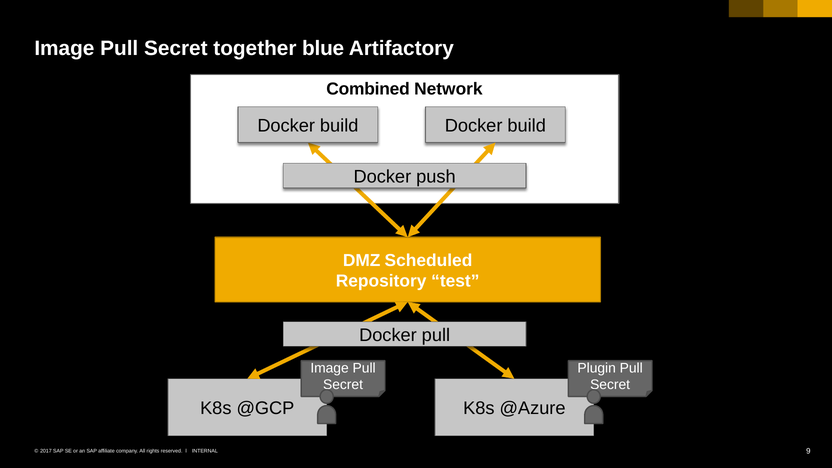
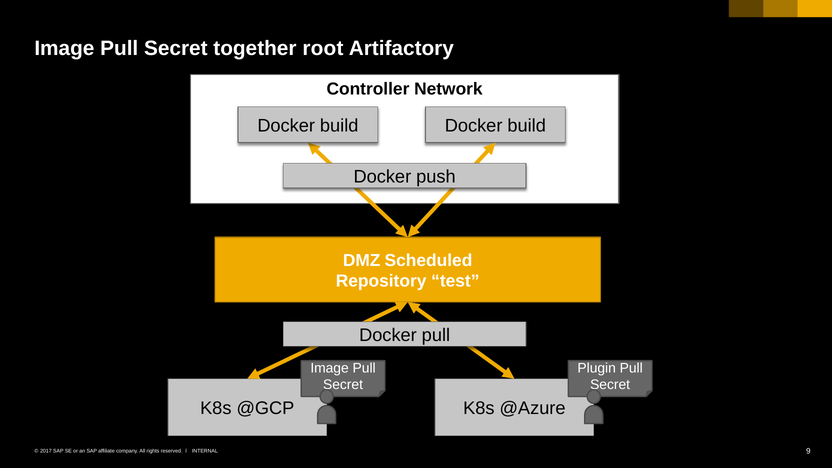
blue: blue -> root (323, 48)
Combined: Combined -> Controller (368, 89)
